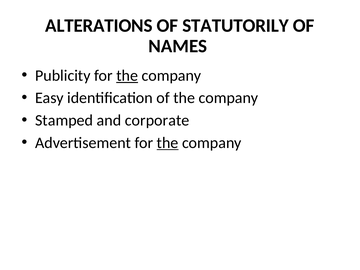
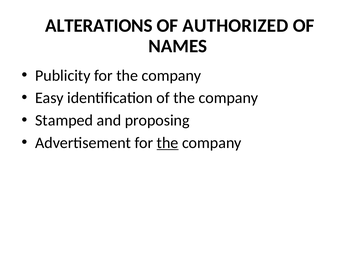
STATUTORILY: STATUTORILY -> AUTHORIZED (235, 26)
the underline: present -> none (127, 76)
corporate: corporate -> proposing (157, 120)
